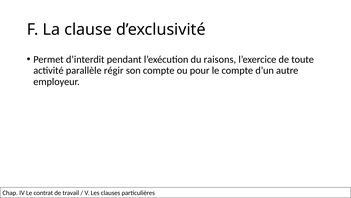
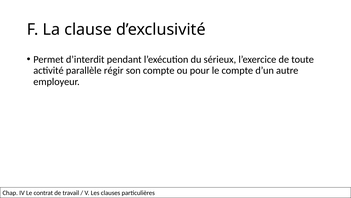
raisons: raisons -> sérieux (220, 59)
